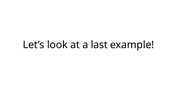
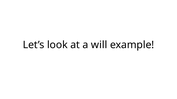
last: last -> will (99, 45)
